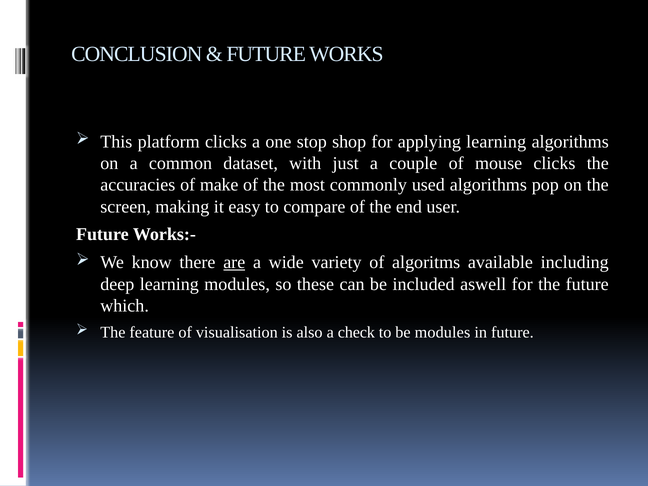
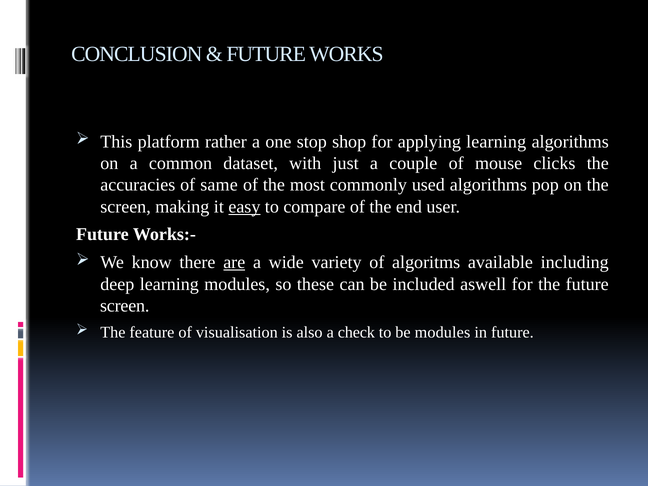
platform clicks: clicks -> rather (226, 142)
make: make -> same (219, 185)
easy underline: none -> present (244, 207)
which: which -> screen (125, 306)
